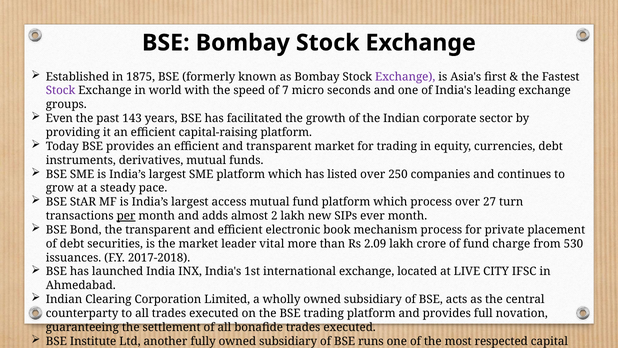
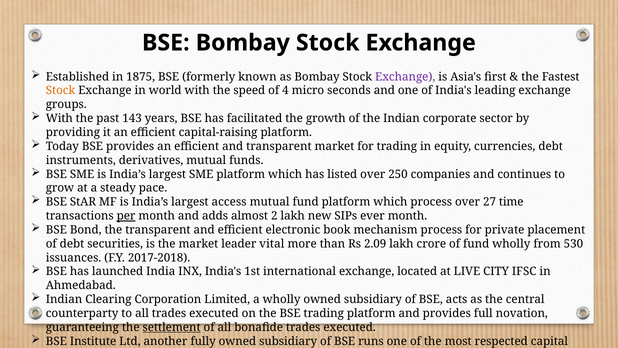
Stock colour: purple -> orange (61, 91)
7: 7 -> 4 (285, 91)
Even: Even -> With (59, 118)
turn: turn -> time (511, 202)
fund charge: charge -> wholly (511, 244)
settlement underline: none -> present (172, 327)
